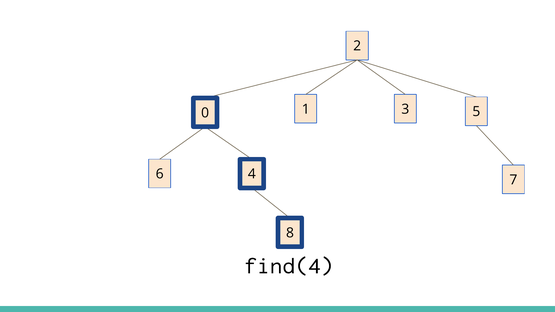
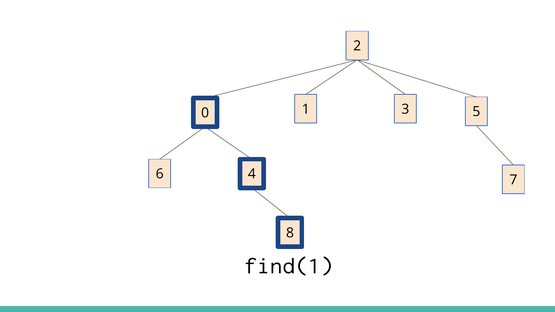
find(4: find(4 -> find(1 (289, 266)
